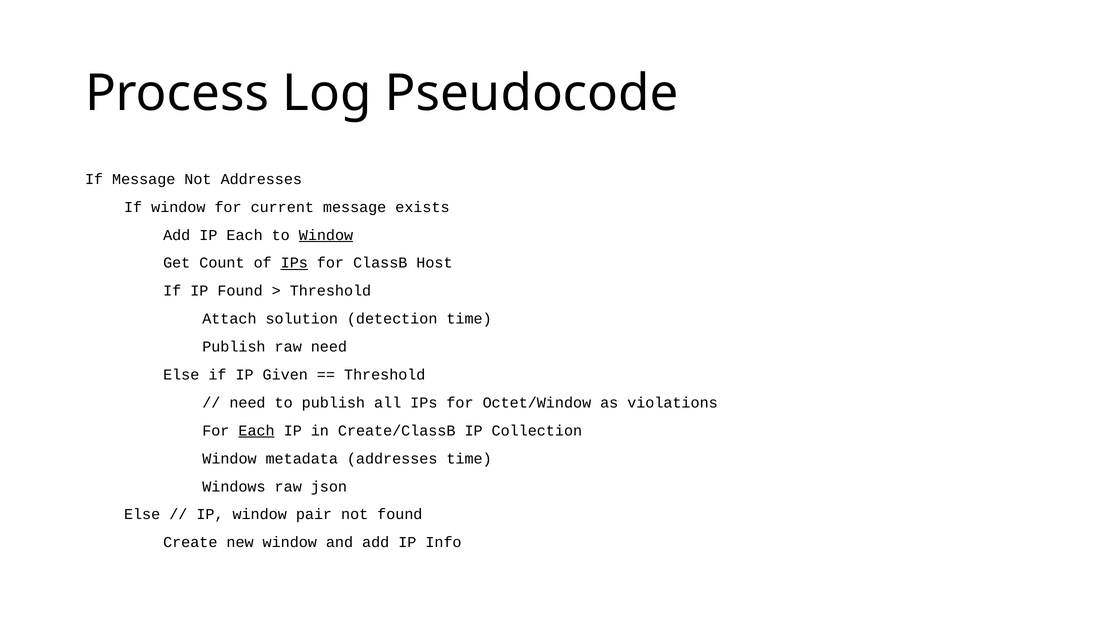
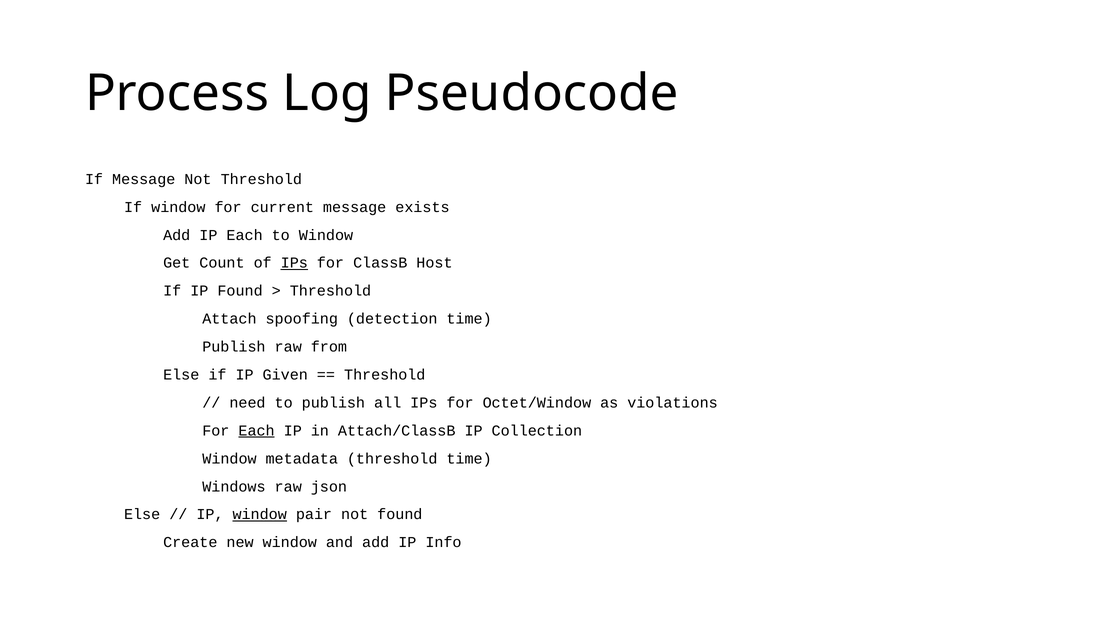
Not Addresses: Addresses -> Threshold (261, 179)
Window underline: present -> none (326, 235)
solution: solution -> spoofing (302, 319)
raw need: need -> from (329, 347)
Create/ClassB: Create/ClassB -> Attach/ClassB (397, 431)
metadata addresses: addresses -> threshold (392, 459)
window underline: none -> present (260, 515)
